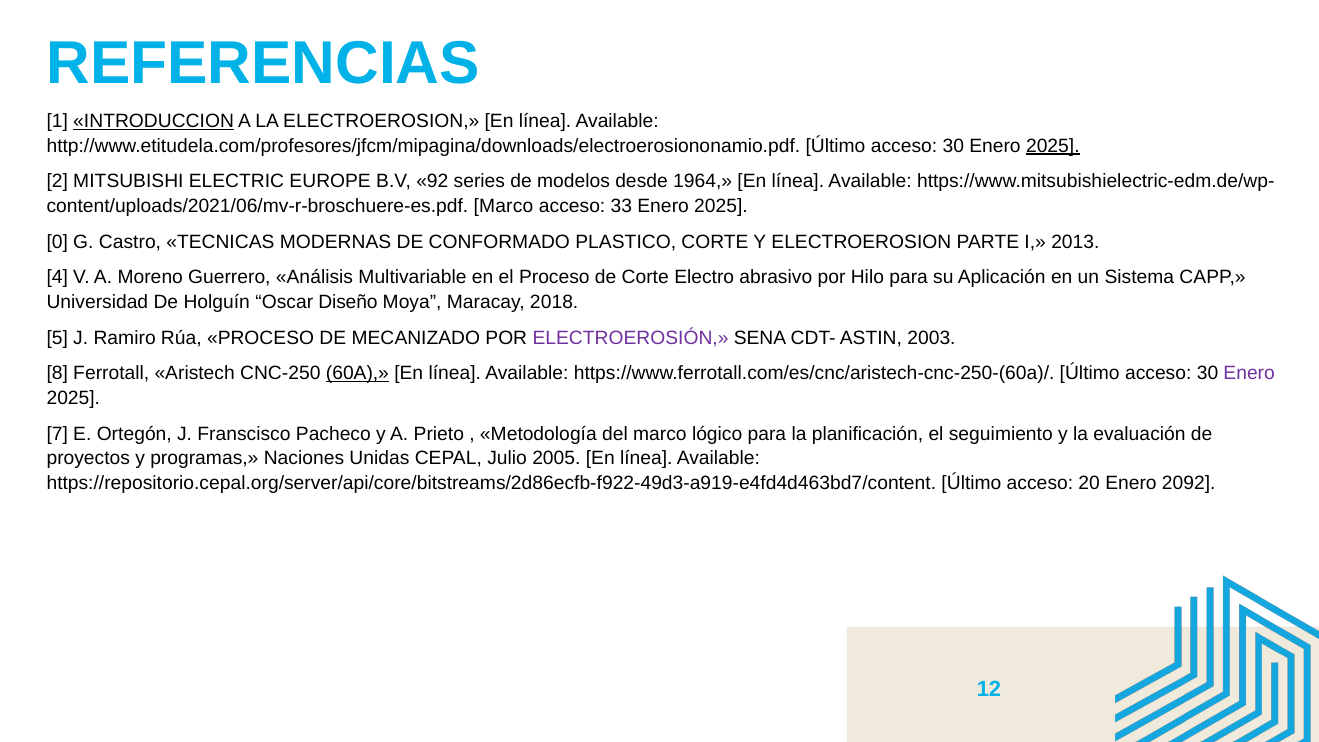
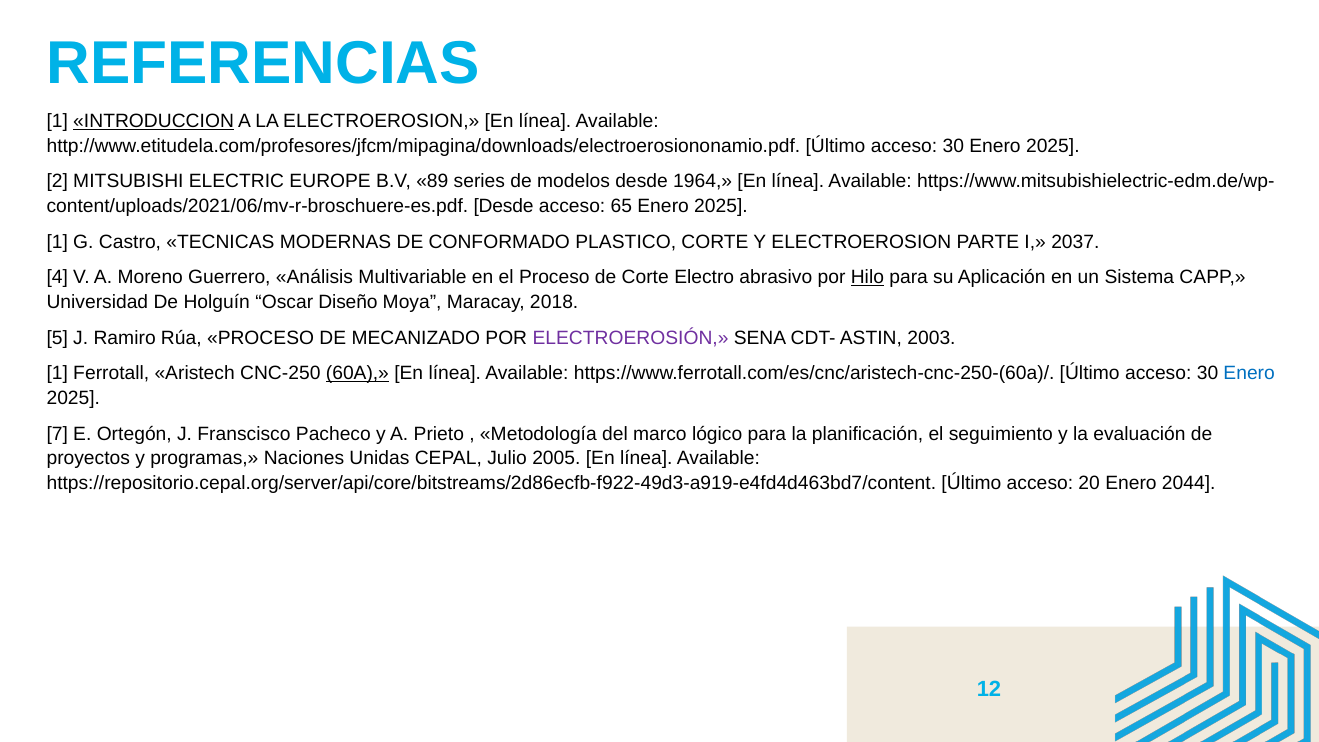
2025 underline: present -> none (1053, 146)
92: 92 -> 89 (432, 181)
Marco: Marco -> Desde (504, 206)
33: 33 -> 65 (621, 206)
0: 0 -> 1 (57, 242)
2013: 2013 -> 2037 (1075, 242)
Hilo underline: none -> present (867, 277)
8: 8 -> 1 (57, 374)
Enero colour: purple -> blue (1249, 374)
2092: 2092 -> 2044 (1189, 483)
